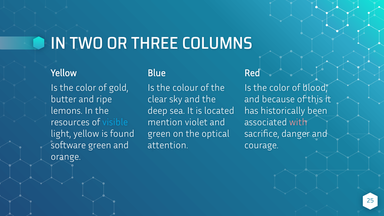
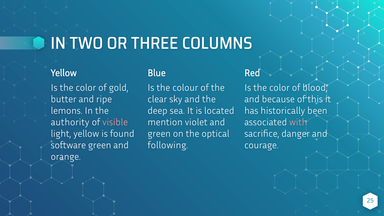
resources: resources -> authority (70, 122)
visible colour: light blue -> pink (115, 122)
attention: attention -> following (168, 145)
